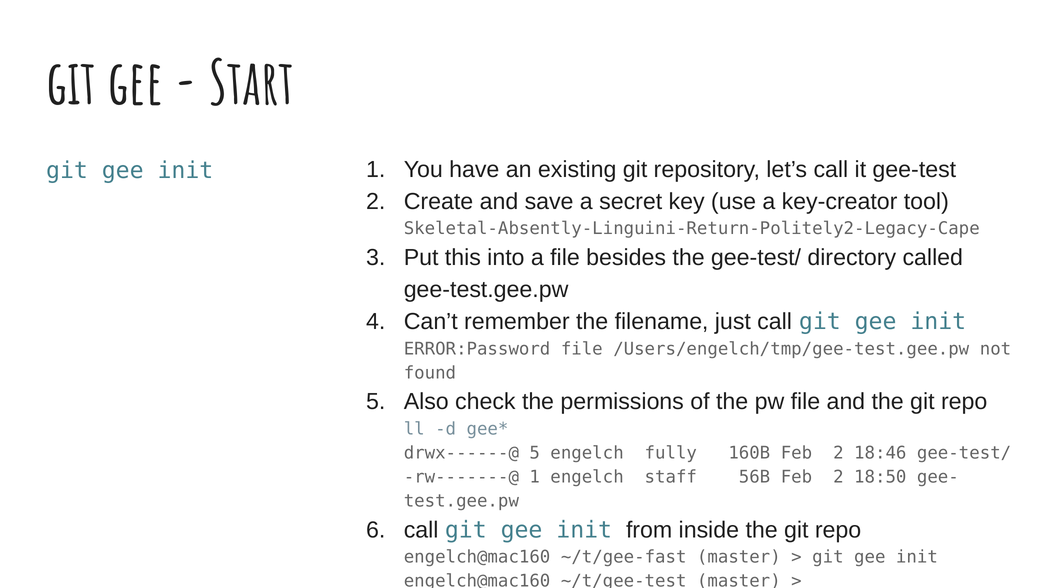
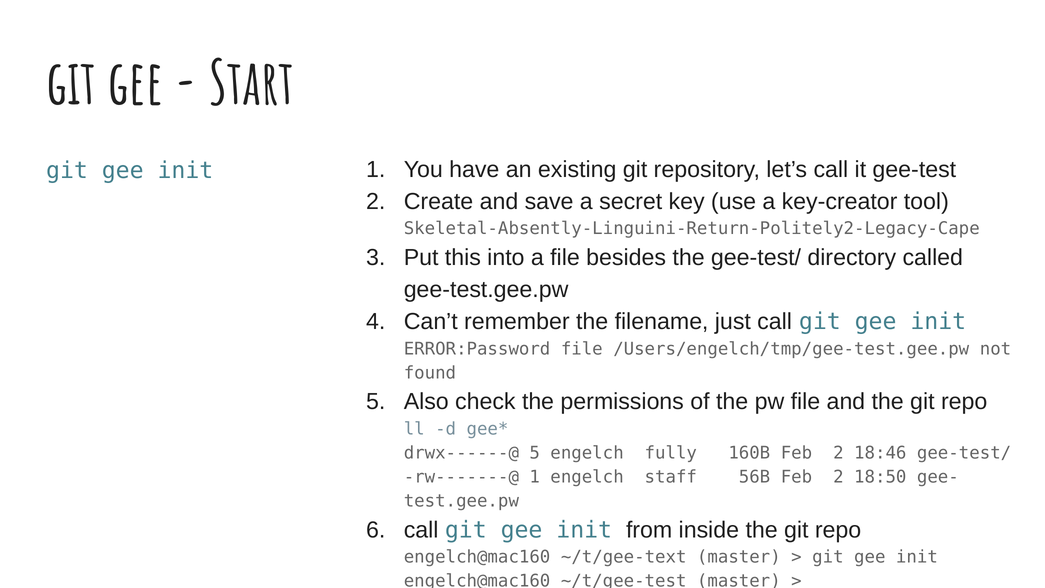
~/t/gee-fast: ~/t/gee-fast -> ~/t/gee-text (624, 557)
